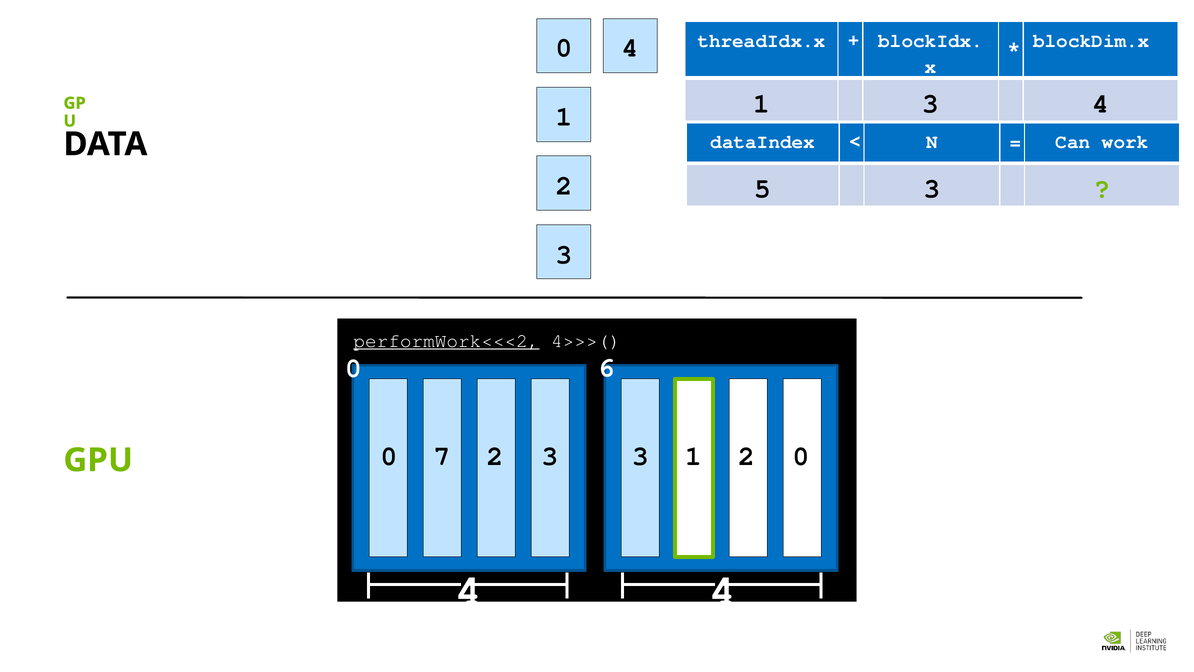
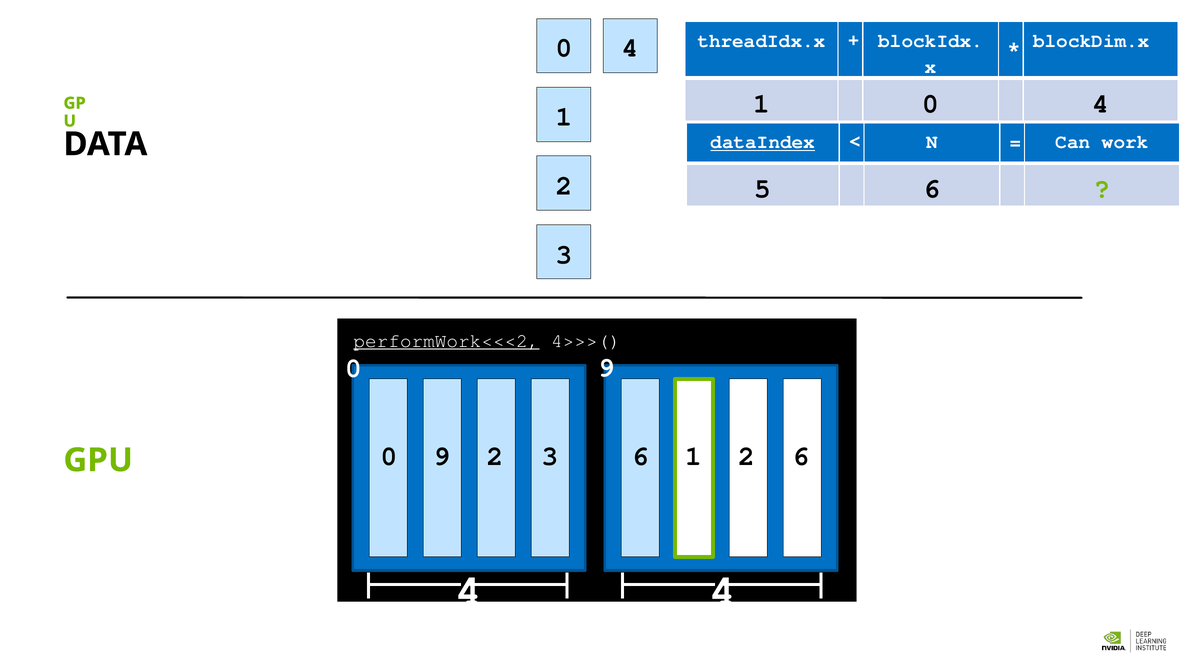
1 3: 3 -> 0 (931, 103)
dataIndex underline: none -> present (763, 142)
5 3: 3 -> 6 (932, 189)
6: 6 -> 9 (606, 368)
7: 7 -> 9 (442, 456)
3 3: 3 -> 6 (641, 456)
2 0: 0 -> 6 (801, 456)
